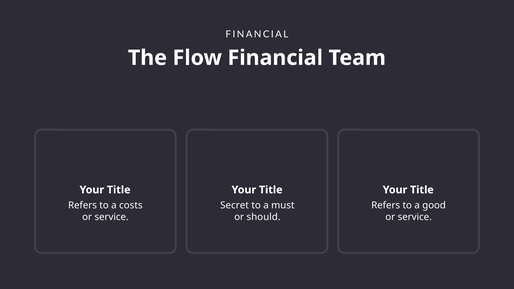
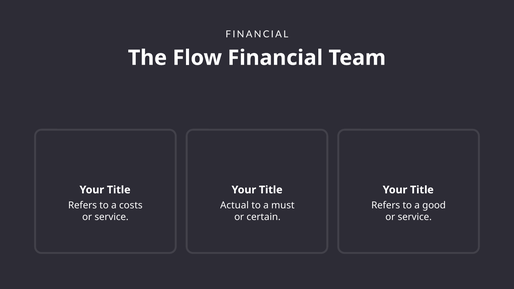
Secret: Secret -> Actual (235, 206)
should: should -> certain (264, 217)
